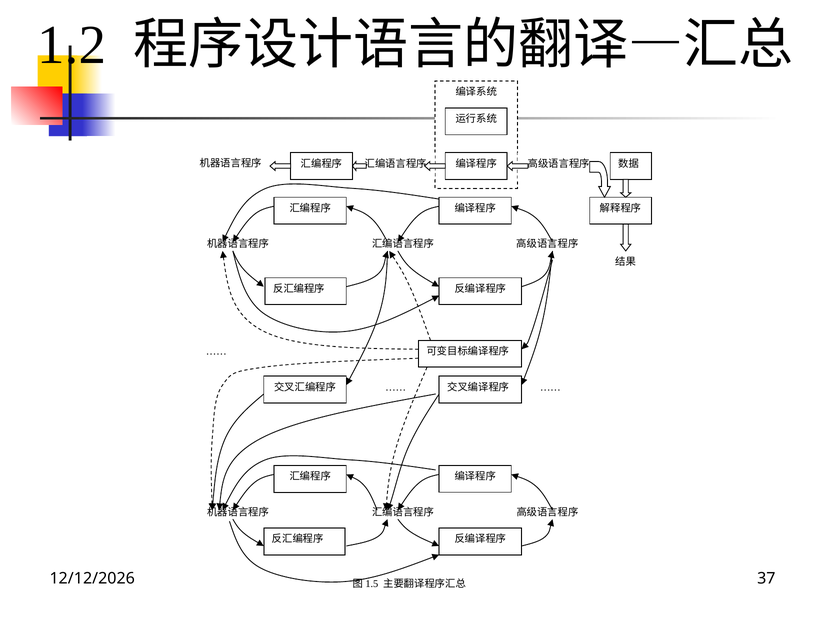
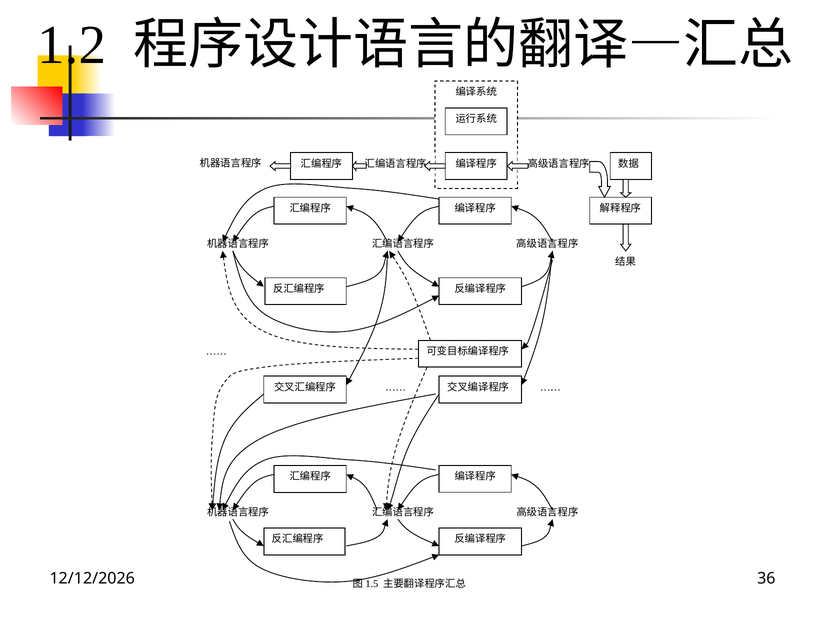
37: 37 -> 36 (766, 578)
